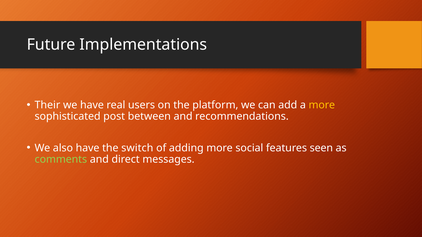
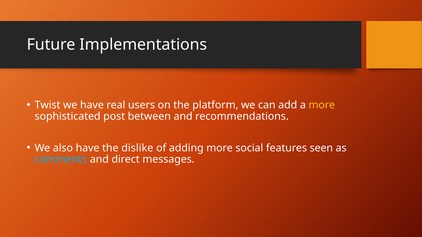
Their: Their -> Twist (47, 105)
switch: switch -> dislike (137, 148)
comments colour: light green -> light blue (61, 160)
